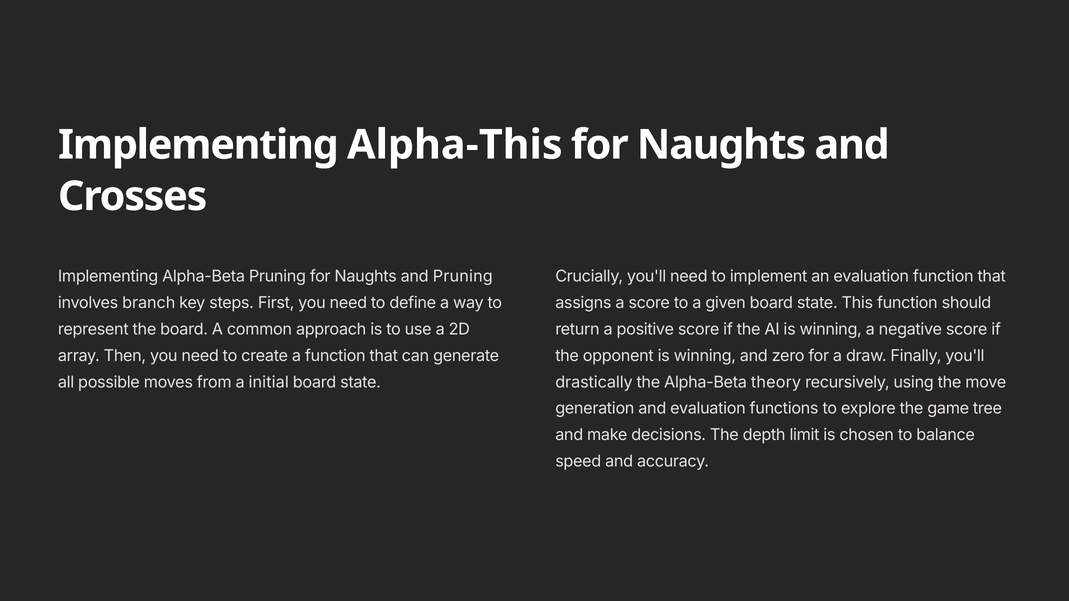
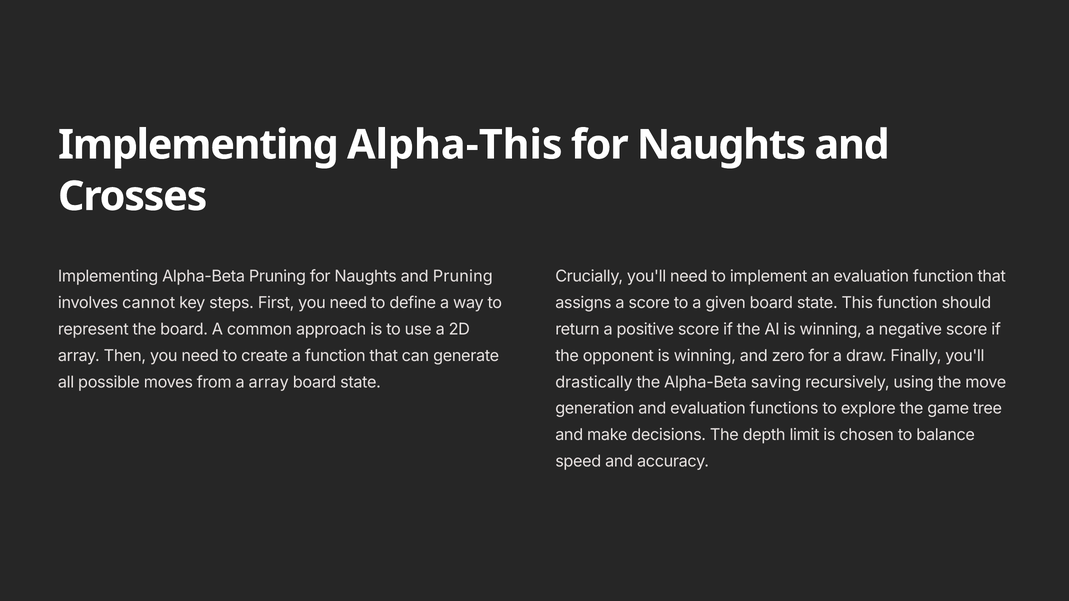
branch: branch -> cannot (149, 303)
a initial: initial -> array (269, 382)
theory: theory -> saving (776, 382)
